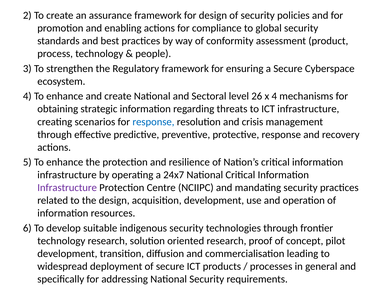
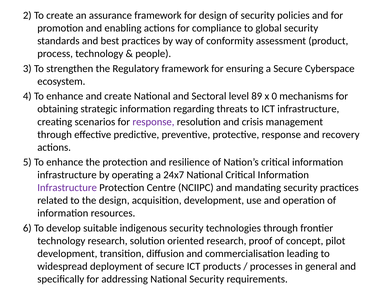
26: 26 -> 89 (257, 96)
x 4: 4 -> 0 (274, 96)
response colour: blue -> purple (153, 122)
